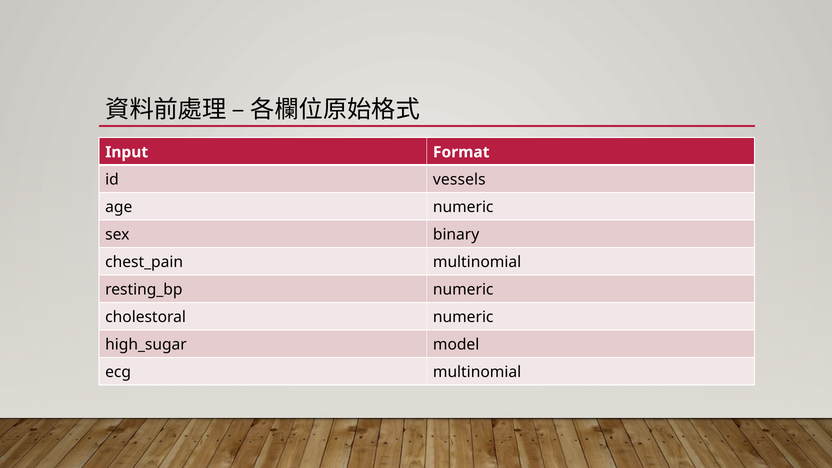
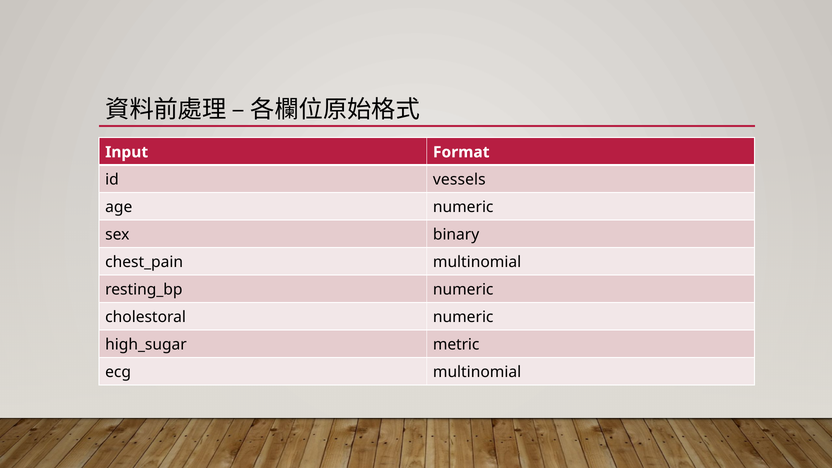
model: model -> metric (456, 345)
